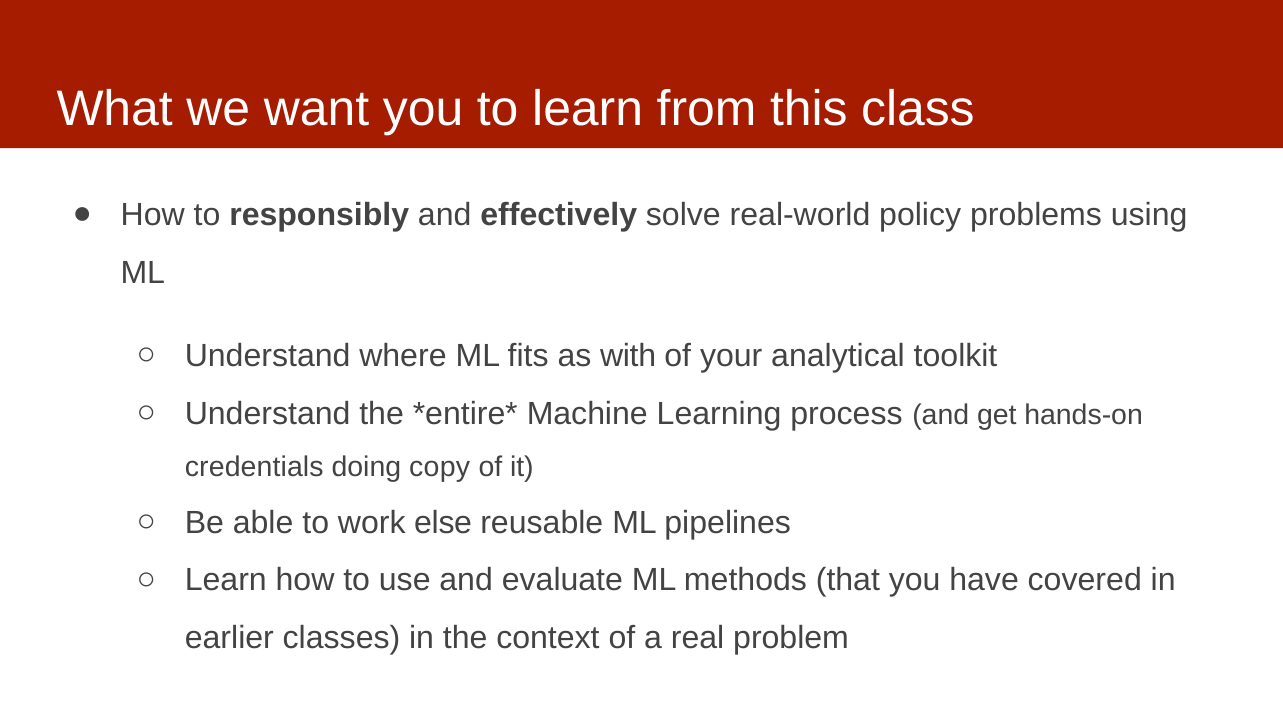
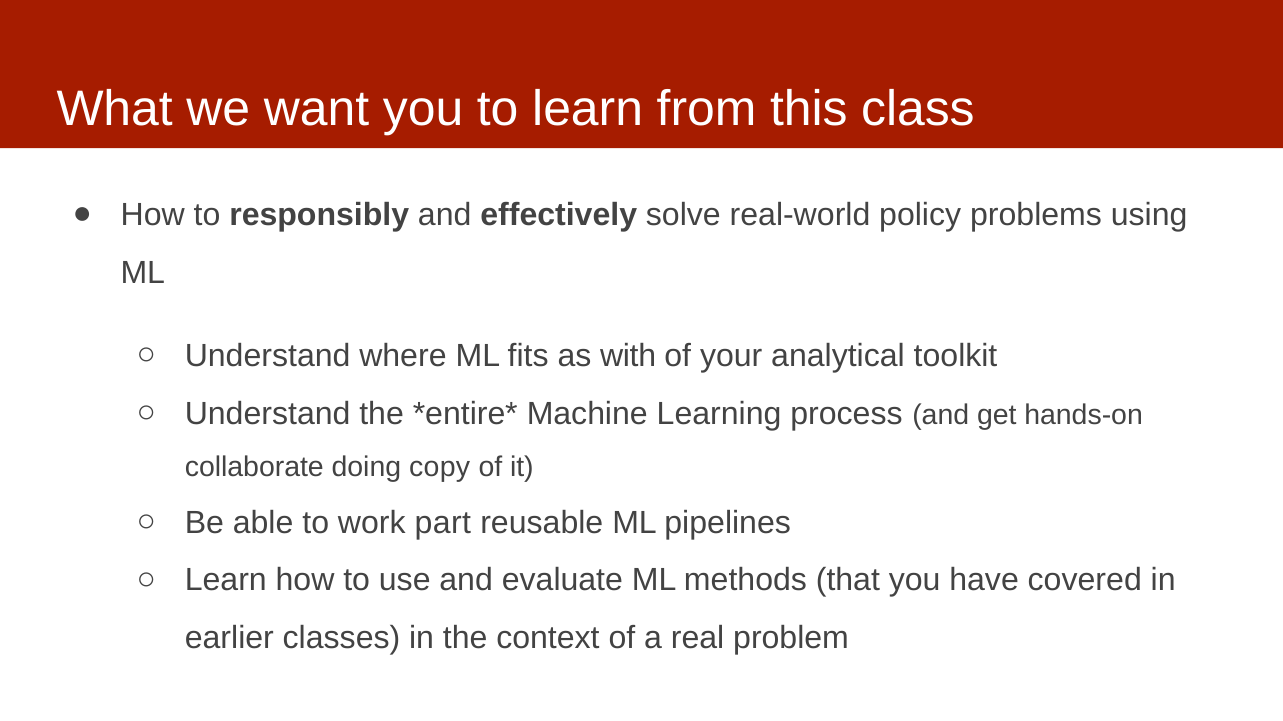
credentials: credentials -> collaborate (254, 467)
else: else -> part (443, 523)
